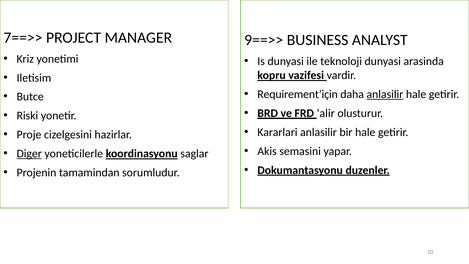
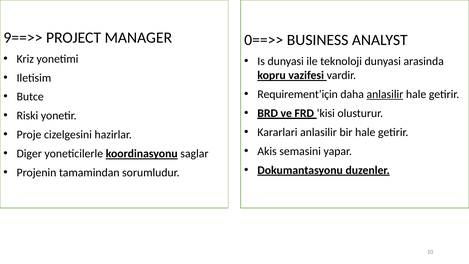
7==>>: 7==>> -> 9==>> (23, 37)
9==>>: 9==>> -> 0==>> (264, 40)
alir: alir -> kisi (326, 113)
Diger underline: present -> none (29, 154)
